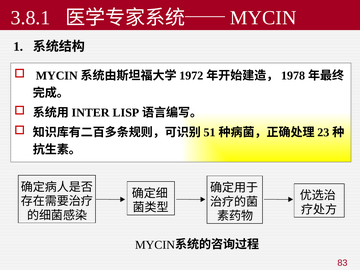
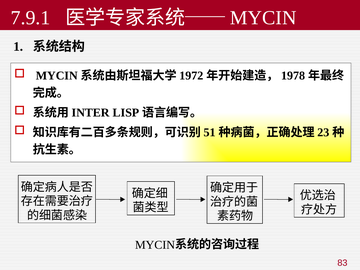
3.8.1: 3.8.1 -> 7.9.1 (31, 18)
